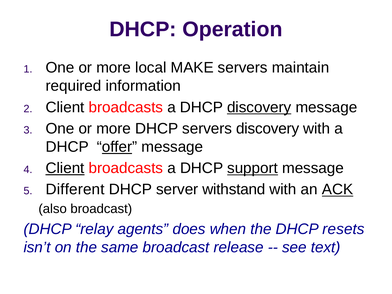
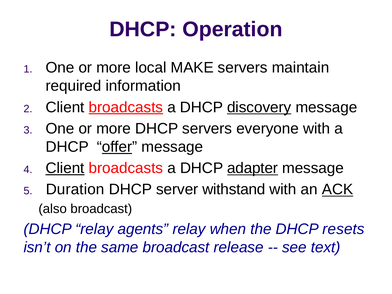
broadcasts underline: none -> present (126, 107)
servers discovery: discovery -> everyone (268, 129)
support: support -> adapter (253, 168)
Different: Different -> Duration (75, 189)
agents does: does -> relay (189, 229)
